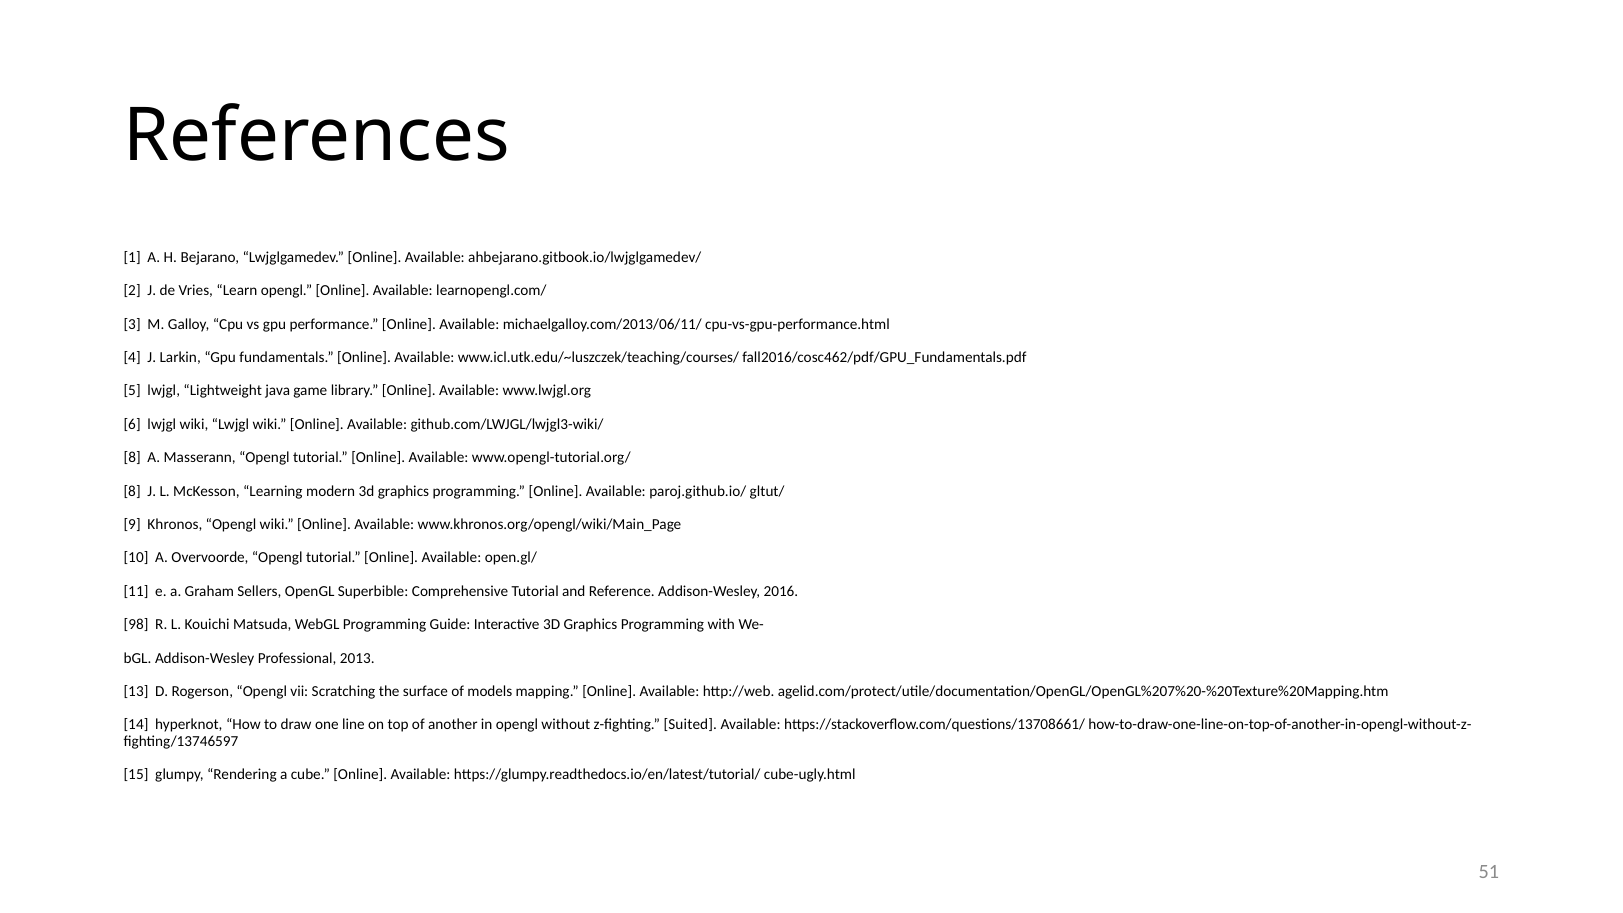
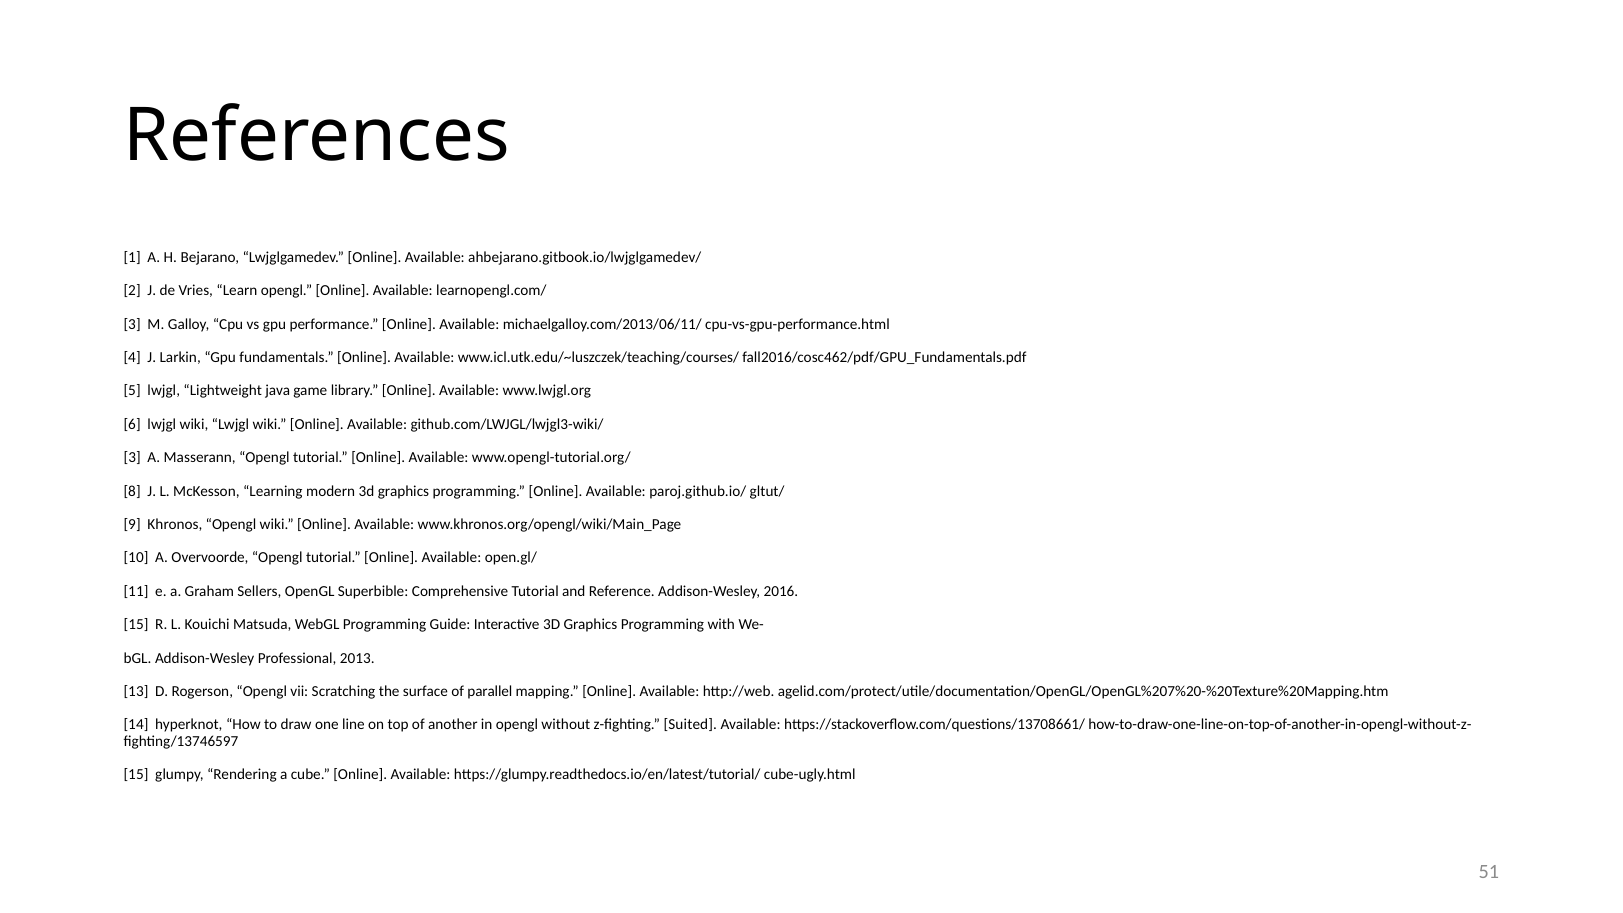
8: 8 -> 3 (132, 458)
98: 98 -> 15 (136, 625)
models: models -> parallel (490, 691)
